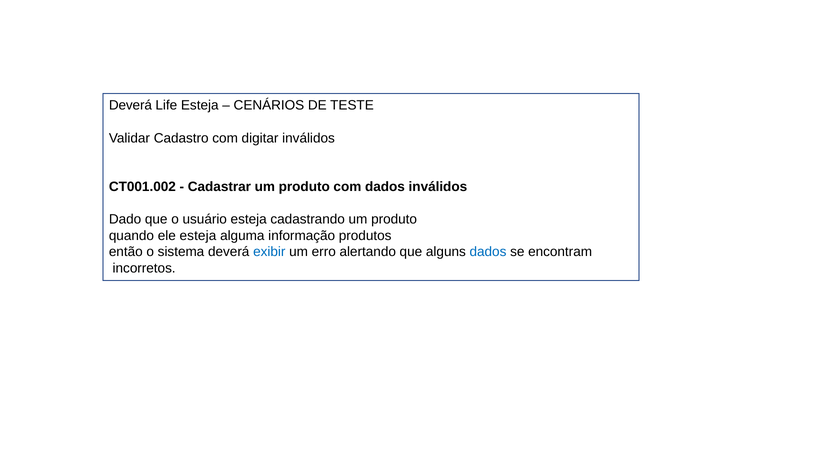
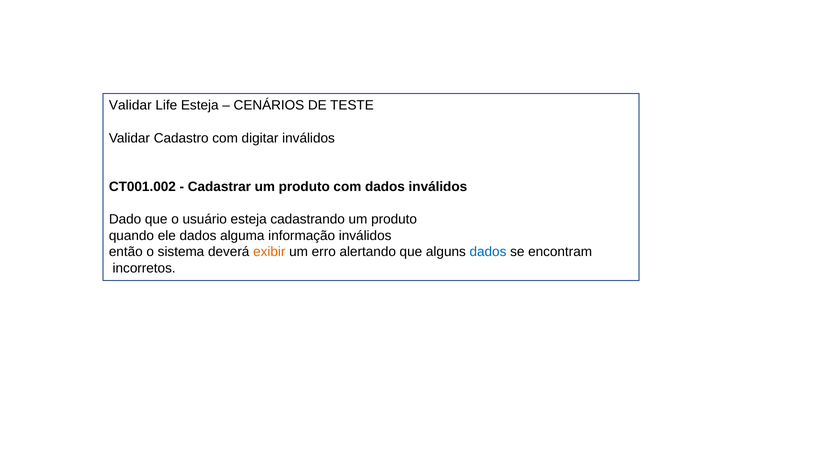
Deverá: Deverá -> Validar (130, 105)
ele esteja: esteja -> dados (198, 236)
informação produtos: produtos -> inválidos (365, 236)
exibir colour: blue -> orange (269, 252)
